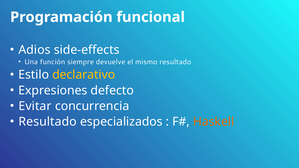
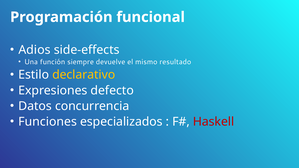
Evitar: Evitar -> Datos (35, 106)
Resultado: Resultado -> Funciones (48, 122)
Haskell colour: orange -> red (214, 122)
